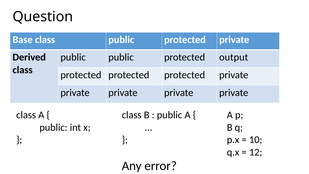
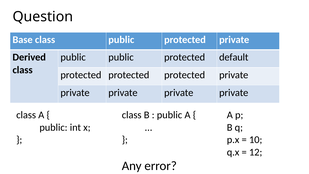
output: output -> default (234, 57)
